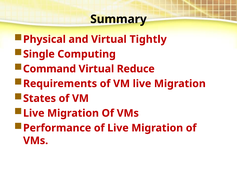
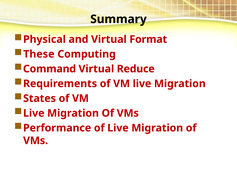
Tightly: Tightly -> Format (148, 39)
Single: Single -> These (39, 54)
